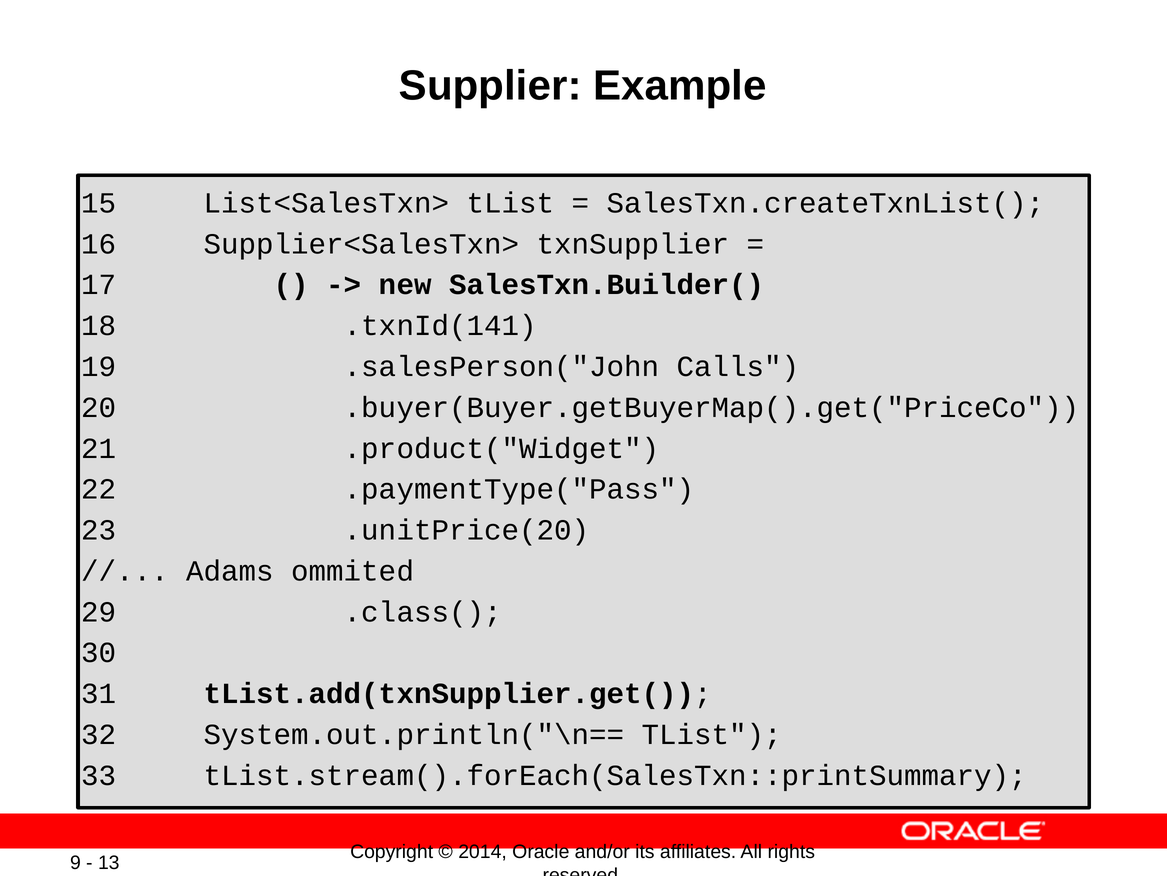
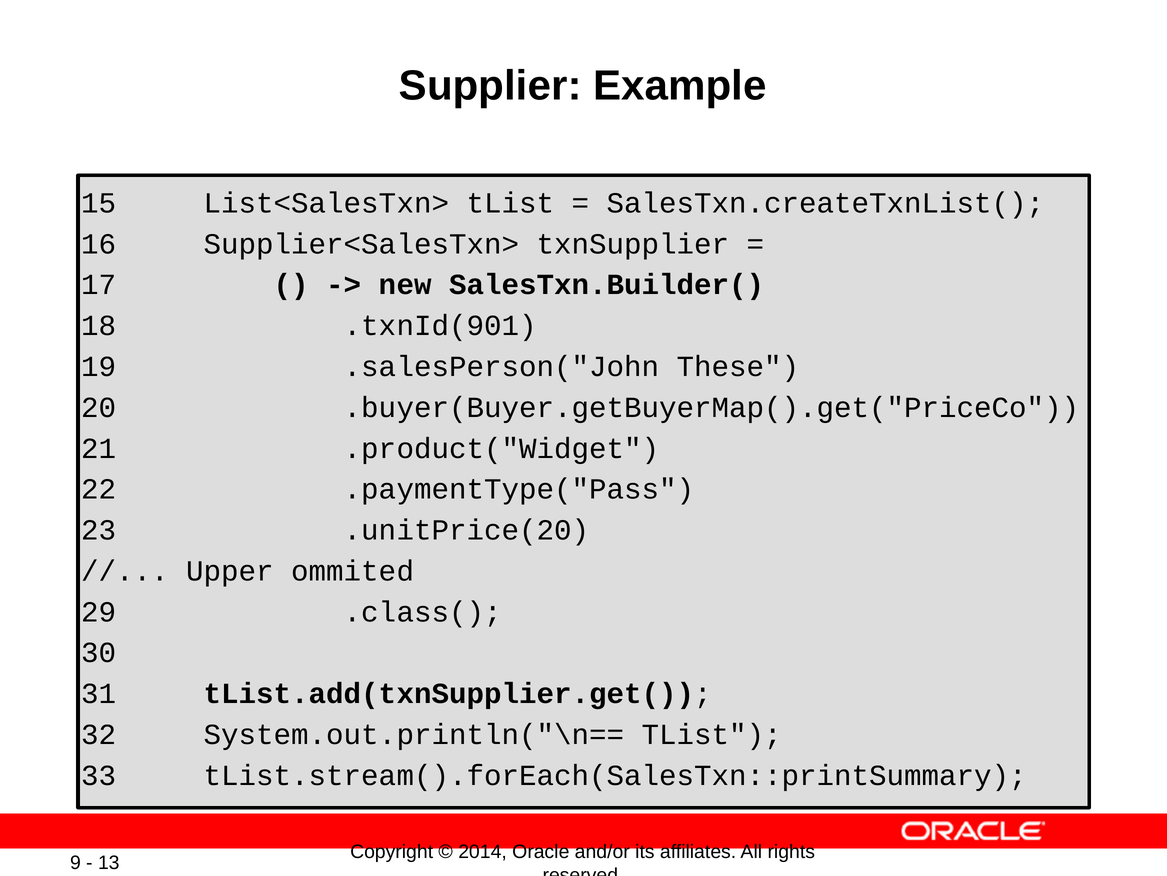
.txnId(141: .txnId(141 -> .txnId(901 (440, 325)
Calls: Calls -> These (738, 366)
Adams: Adams -> Upper (230, 571)
